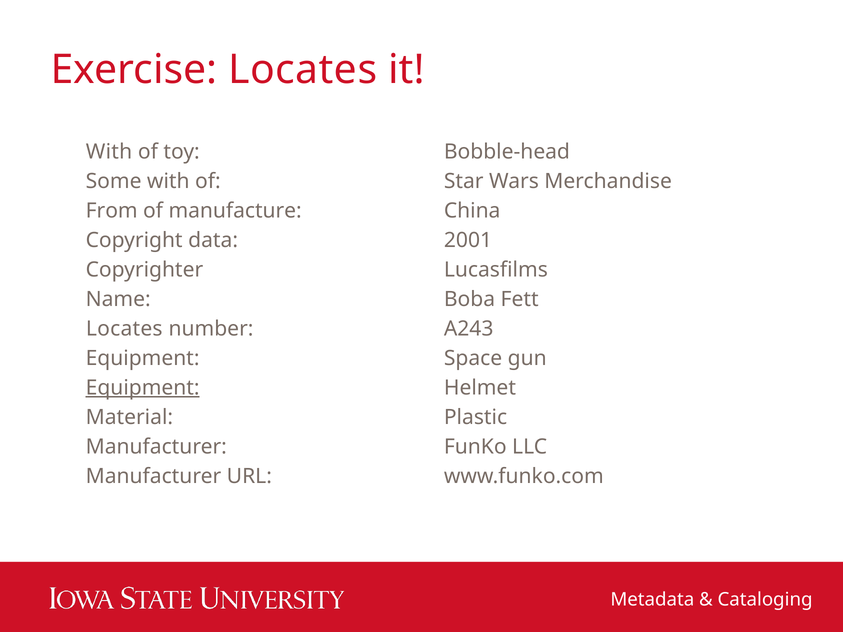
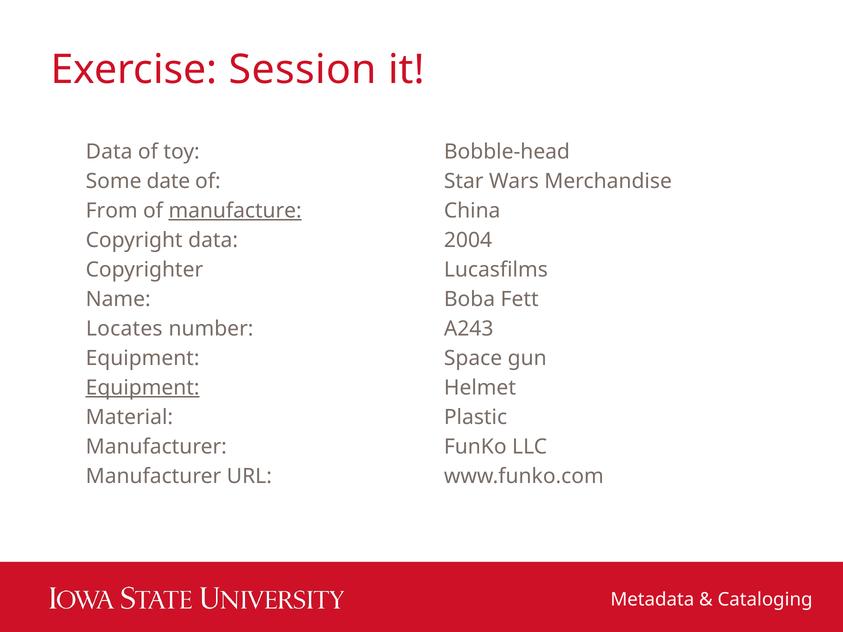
Exercise Locates: Locates -> Session (303, 70)
With: With -> Data (109, 152)
Some with: with -> date (168, 181)
manufacture underline: none -> present (235, 211)
2001: 2001 -> 2004 (468, 240)
